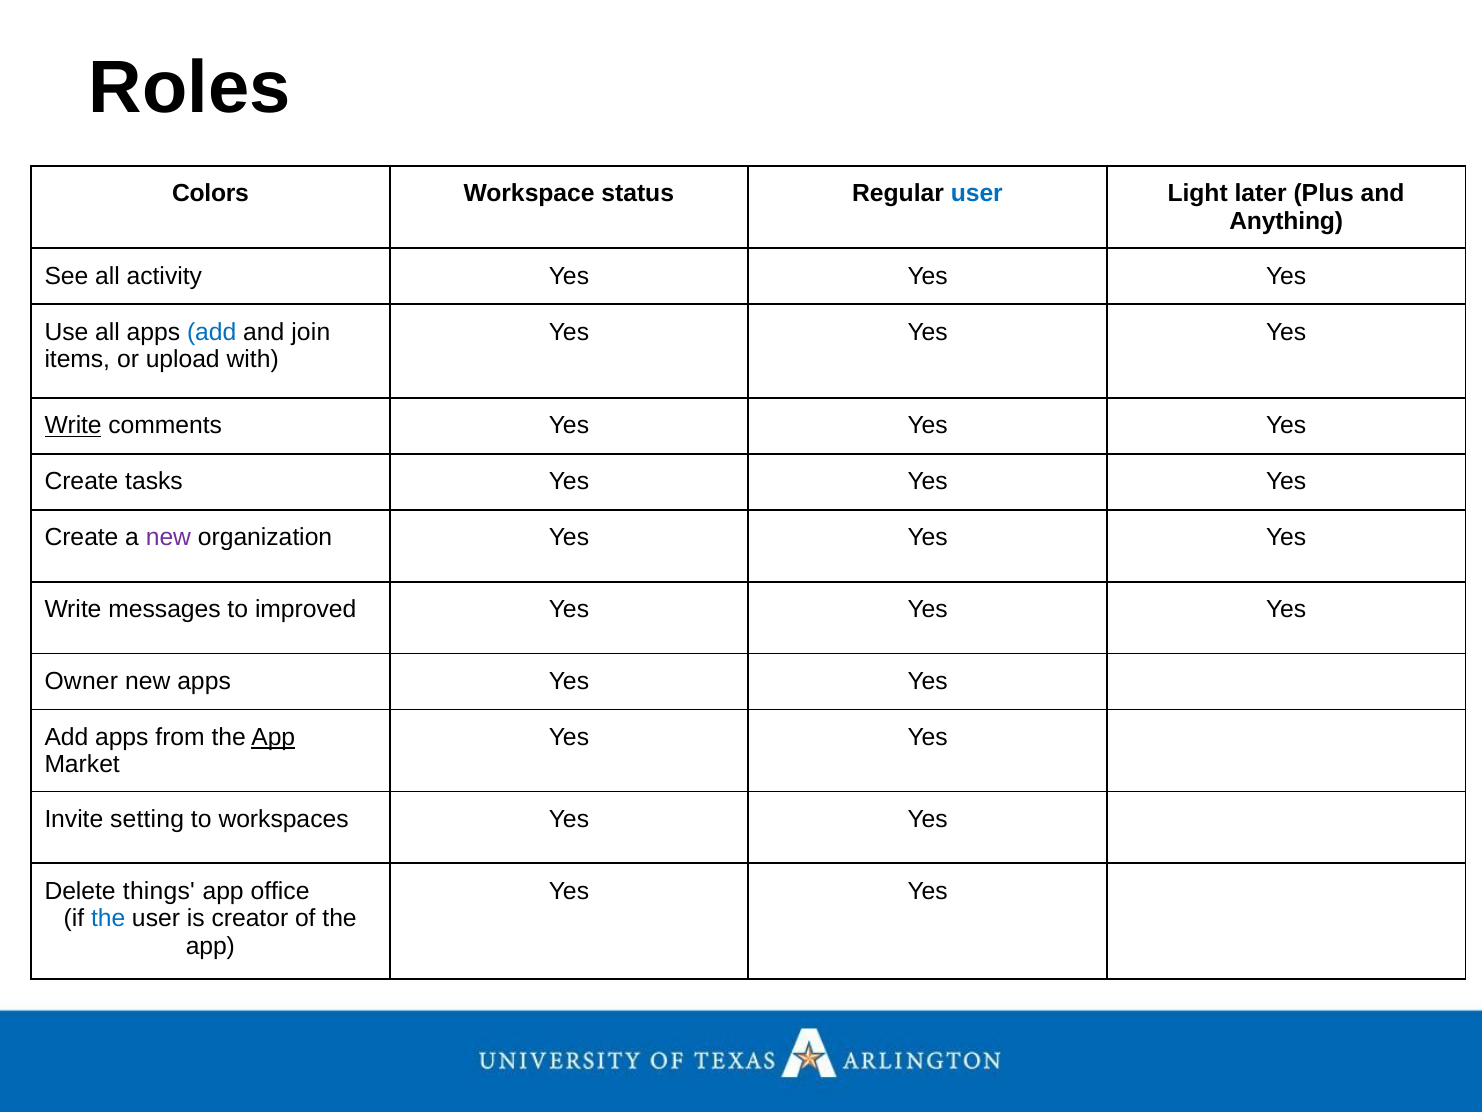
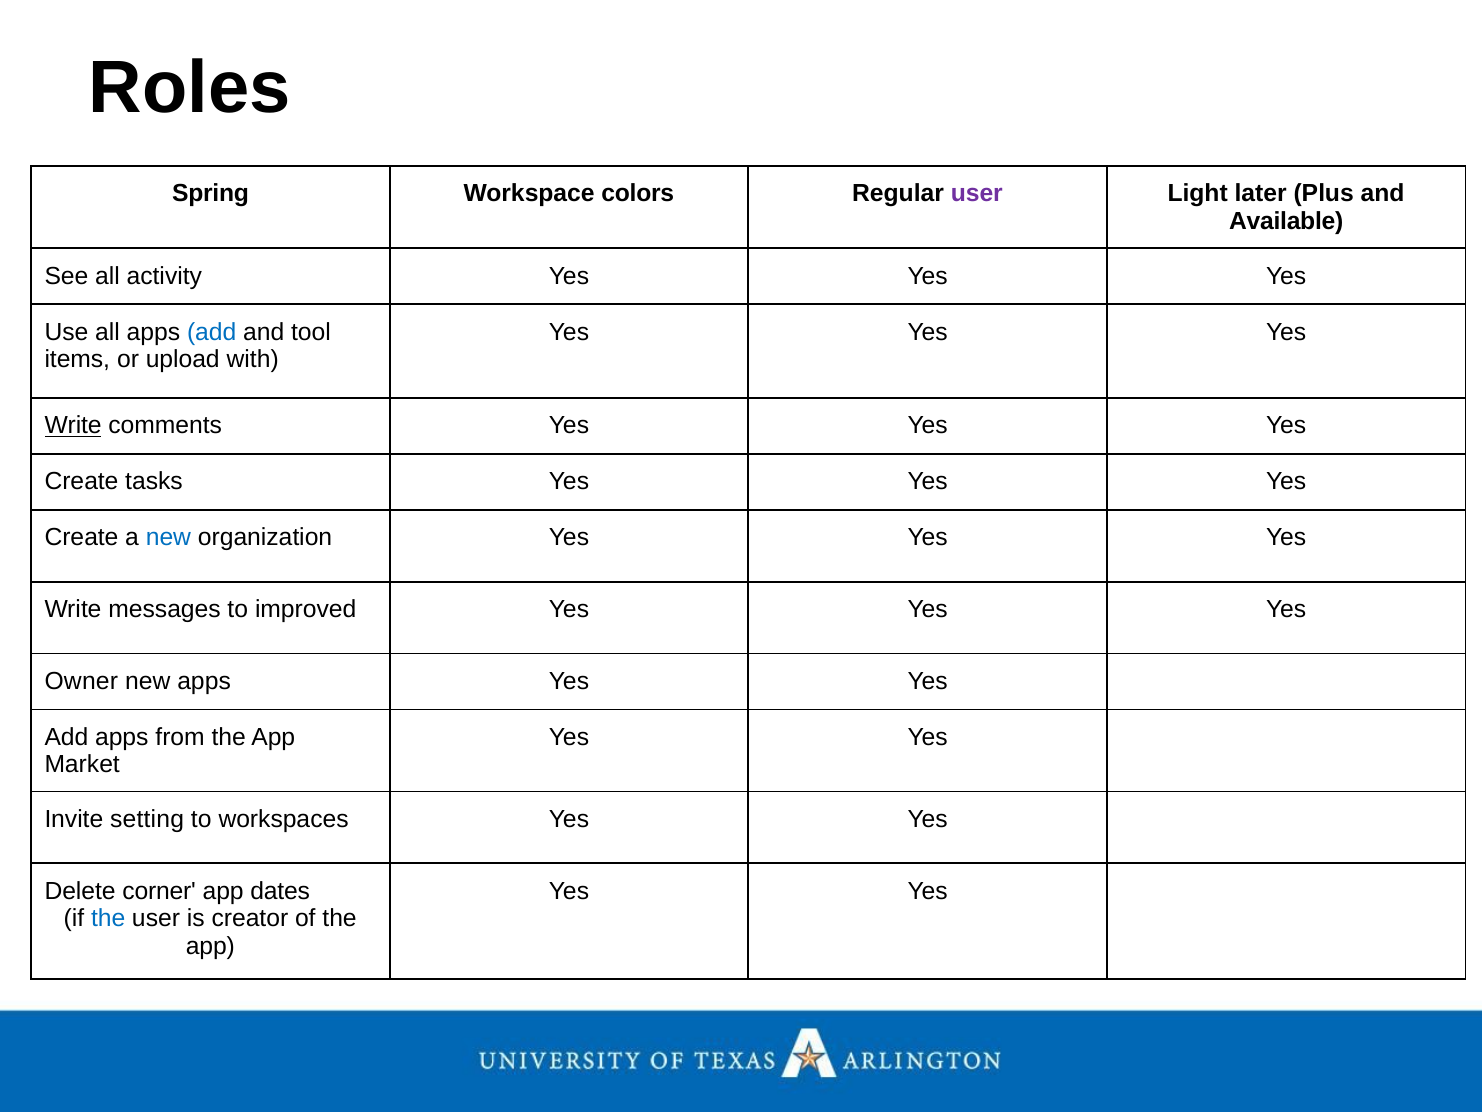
Colors: Colors -> Spring (211, 194)
status: status -> colors (638, 194)
user colour: blue -> purple (977, 194)
Anything: Anything -> Available (1286, 221)
join: join -> tool (311, 332)
new colour: purple -> blue (168, 537)
App underline: present -> none (273, 737)
things: things -> corner (159, 891)
office: office -> dates (280, 891)
